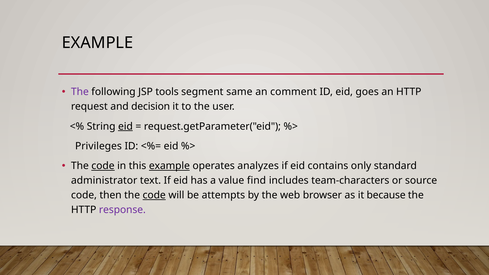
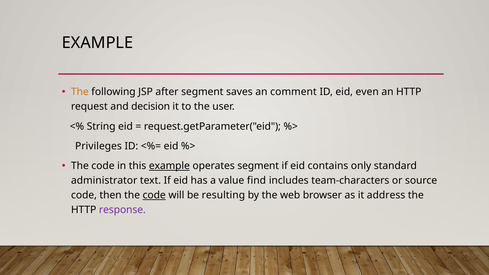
The colour: purple -> orange (80, 92)
tools: tools -> after (167, 92)
same: same -> saves (239, 92)
goes: goes -> even (367, 92)
eid underline: present -> none (125, 126)
code underline: present -> none (103, 166)
operates analyzes: analyzes -> segment (258, 166)
attempts: attempts -> resulting (223, 195)
because: because -> address (386, 195)
